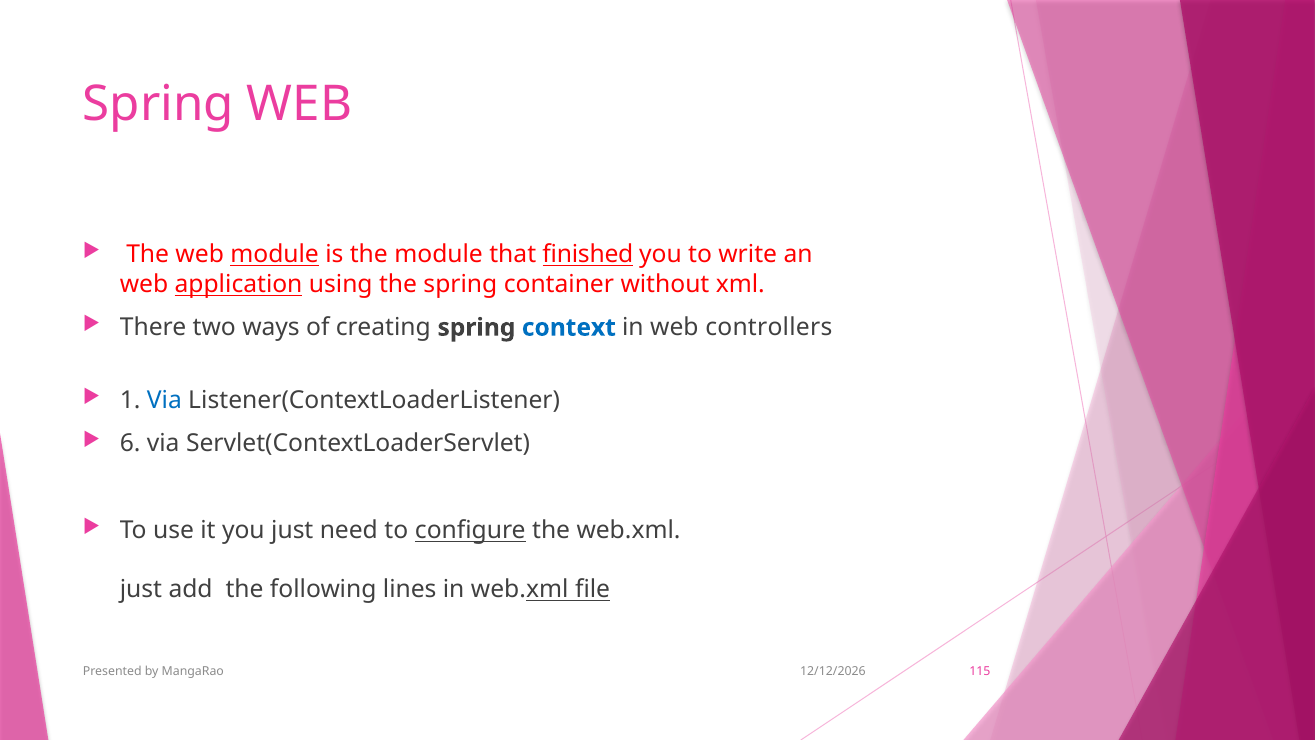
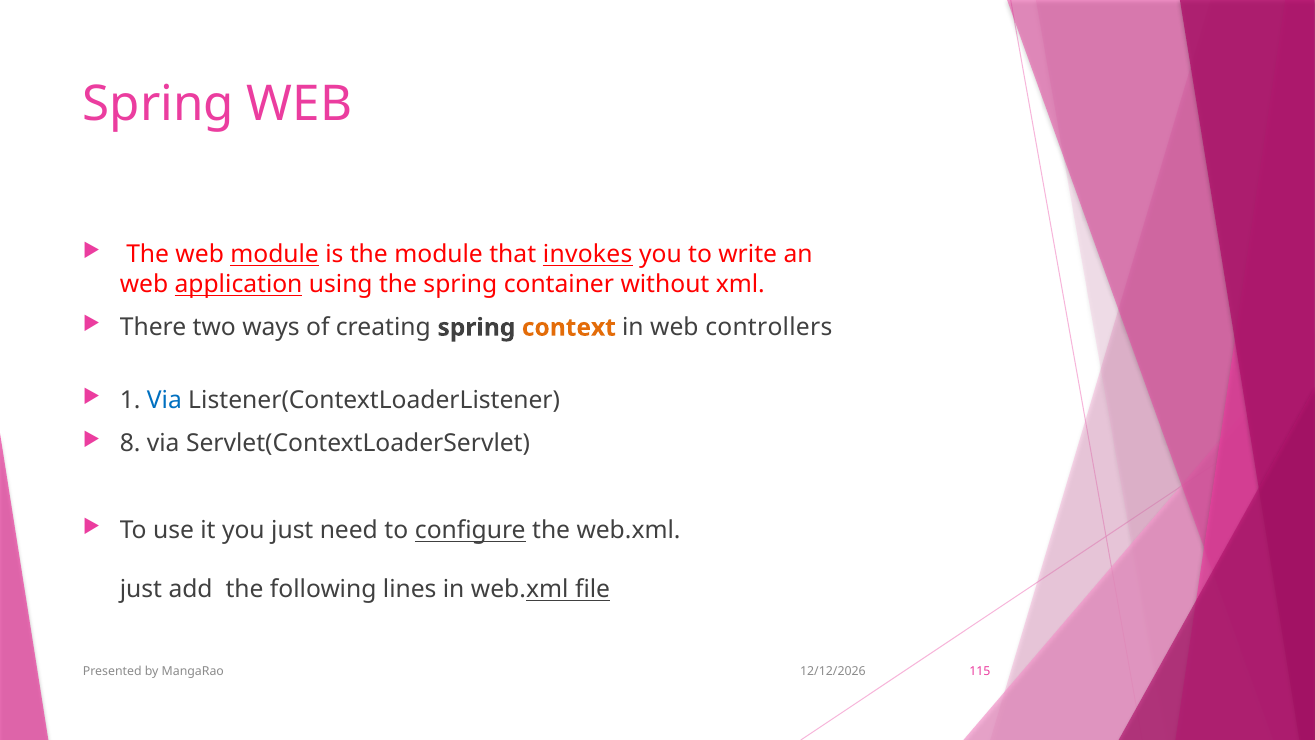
finished: finished -> invokes (588, 254)
context colour: blue -> orange (569, 327)
6: 6 -> 8 (130, 444)
